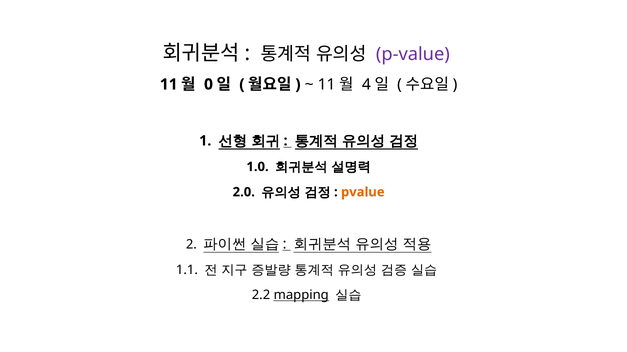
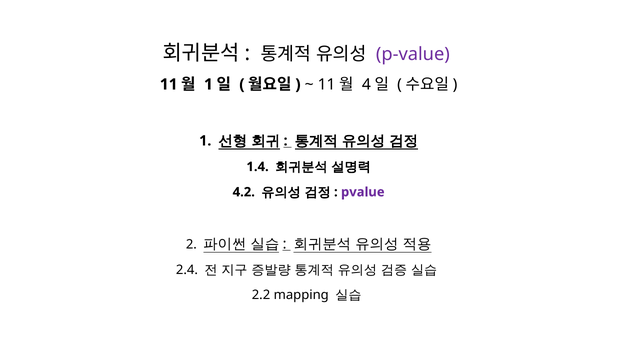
0: 0 -> 1 (208, 85)
1.0: 1.0 -> 1.4 (258, 167)
2.0: 2.0 -> 4.2 (244, 192)
pvalue colour: orange -> purple (363, 192)
1.1: 1.1 -> 2.4 (187, 270)
mapping underline: present -> none (301, 296)
